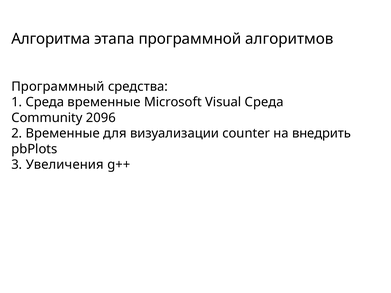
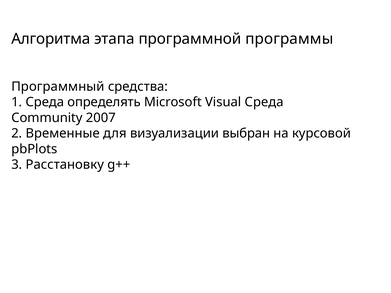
алгоритмов: алгоритмов -> программы (289, 39)
Среда временные: временные -> определять (104, 102)
2096: 2096 -> 2007 (101, 118)
counter: counter -> выбран (246, 134)
внедрить: внедрить -> курсовой (321, 134)
Увеличения: Увеличения -> Расстановку (65, 165)
